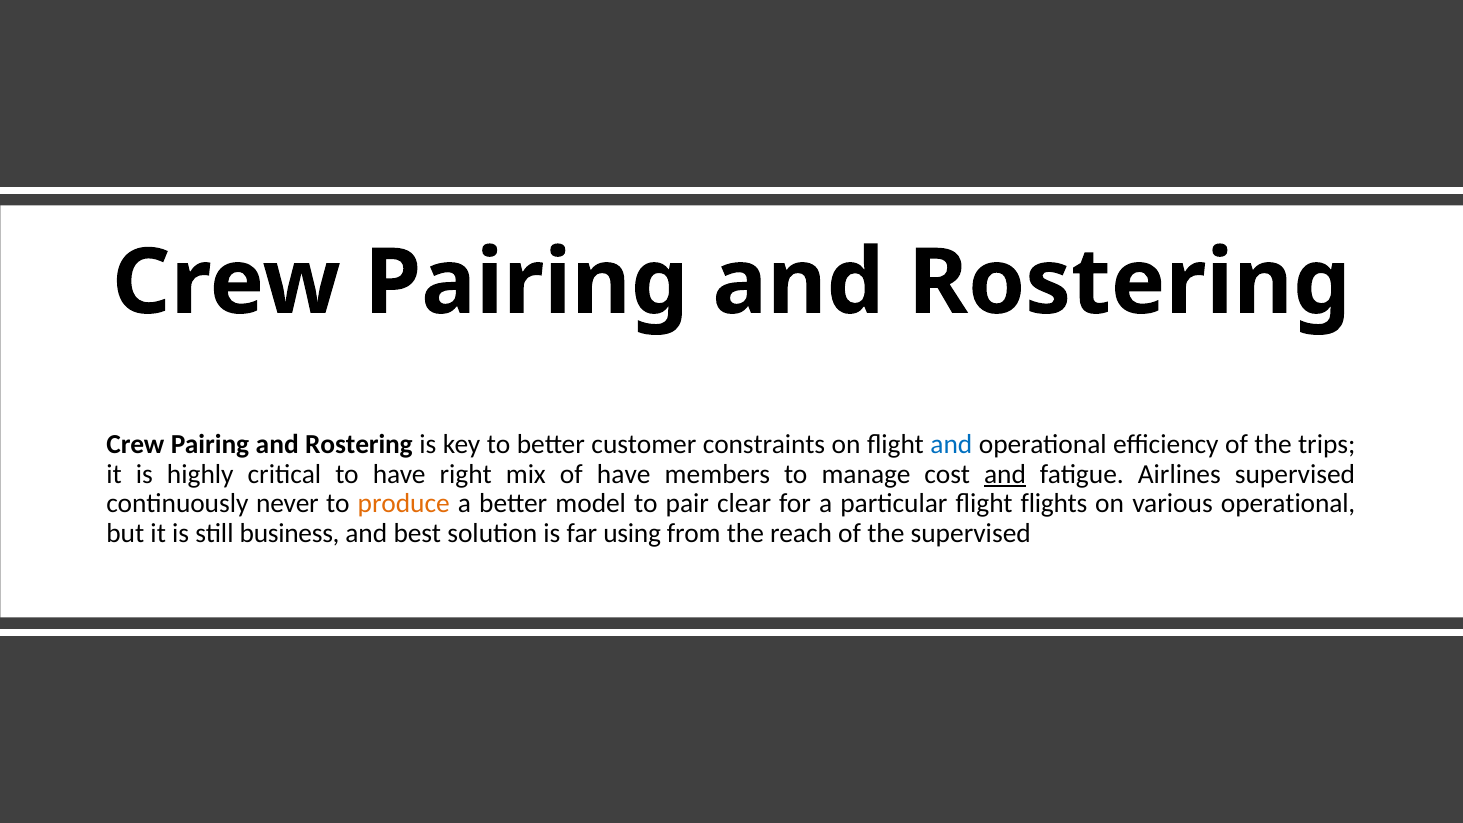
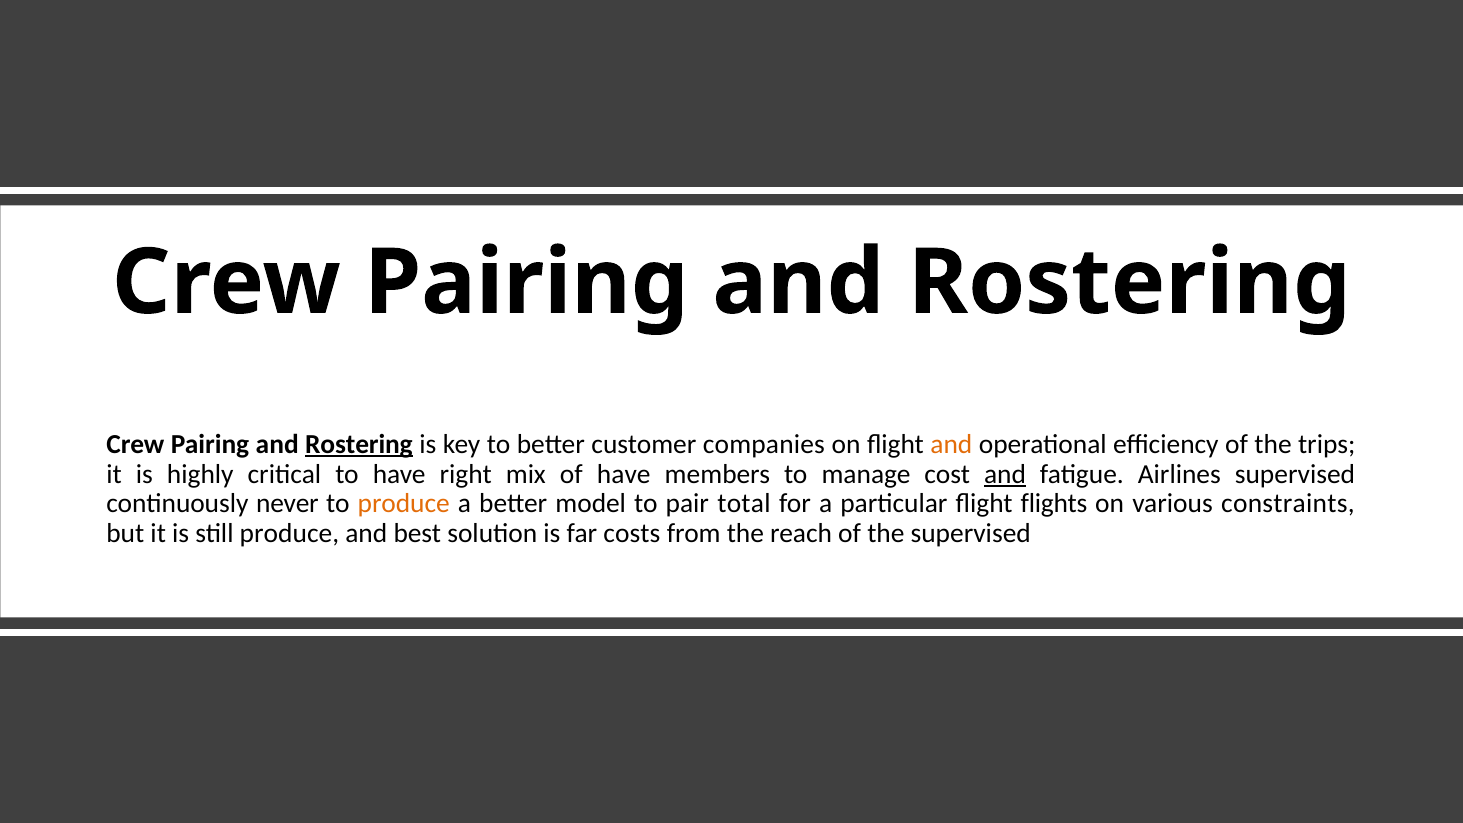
Rostering underline: none -> present (359, 444)
constraints: constraints -> companies (764, 444)
and colour: blue -> orange (951, 444)
clear: clear -> total (744, 504)
various operational: operational -> constraints (1288, 504)
still business: business -> produce (289, 533)
using: using -> costs (632, 533)
